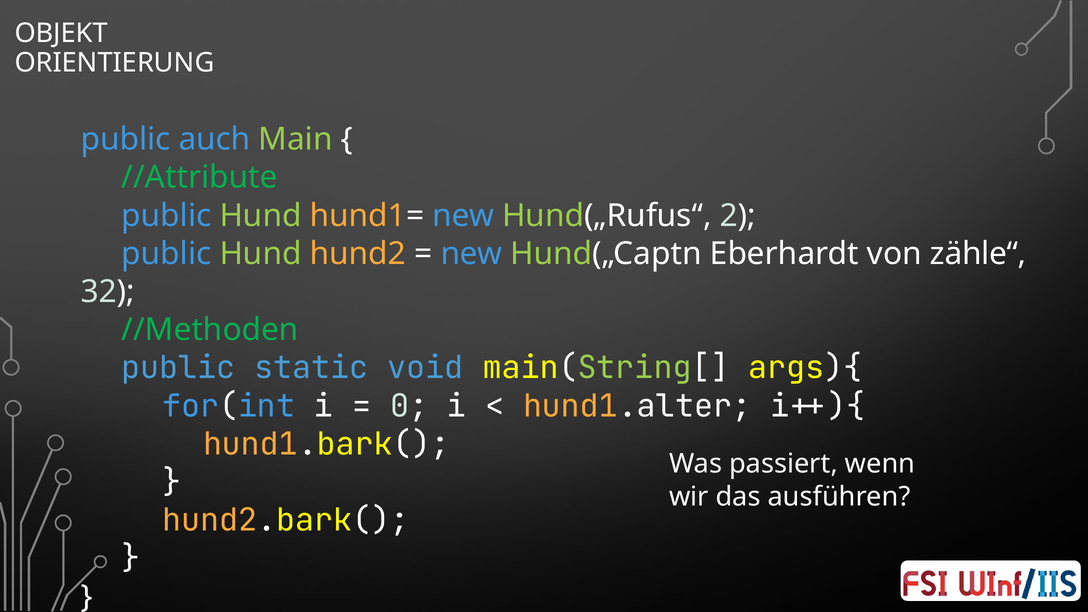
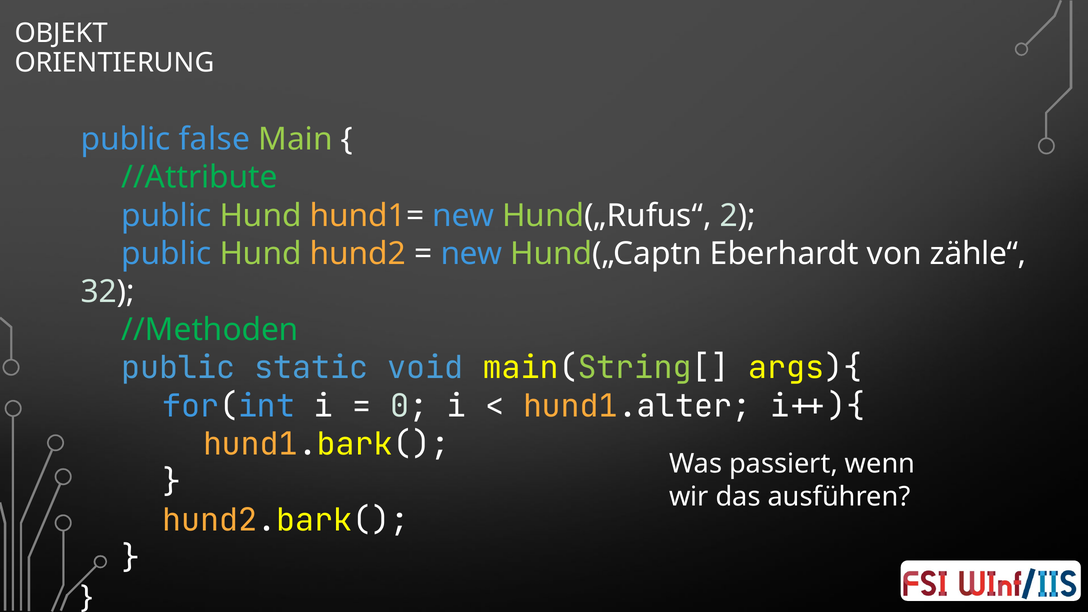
auch: auch -> false (214, 139)
